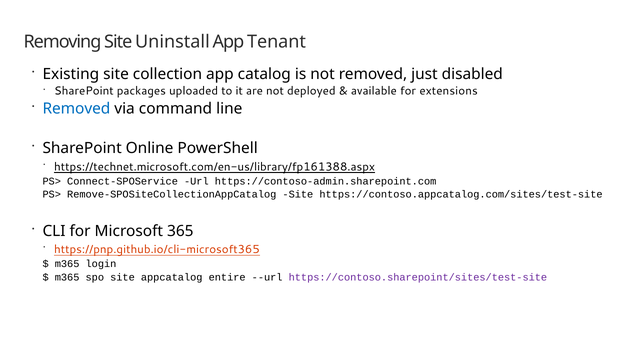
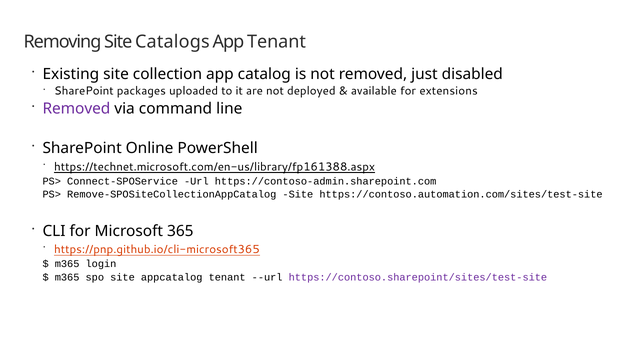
Uninstall: Uninstall -> Catalogs (172, 42)
Removed colour: blue -> purple (76, 109)
https://contoso.appcatalog.com/sites/test-site: https://contoso.appcatalog.com/sites/test-site -> https://contoso.automation.com/sites/test-site (461, 195)
appcatalog entire: entire -> tenant (227, 277)
